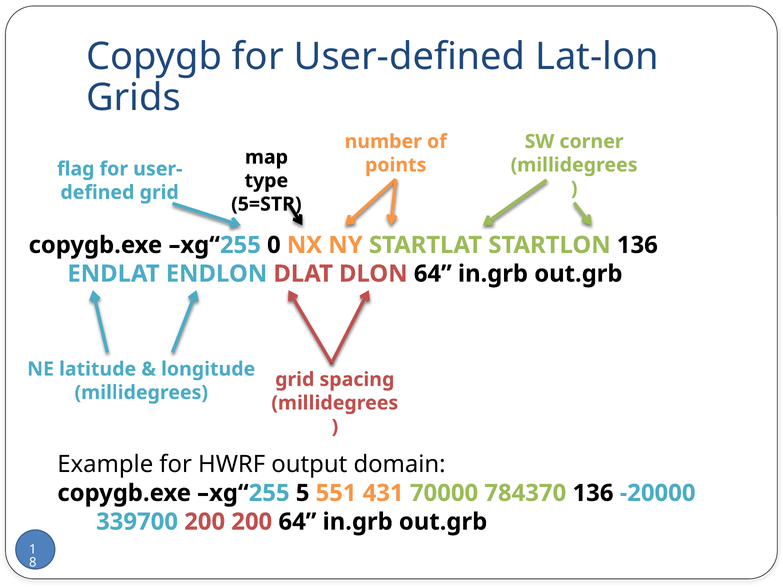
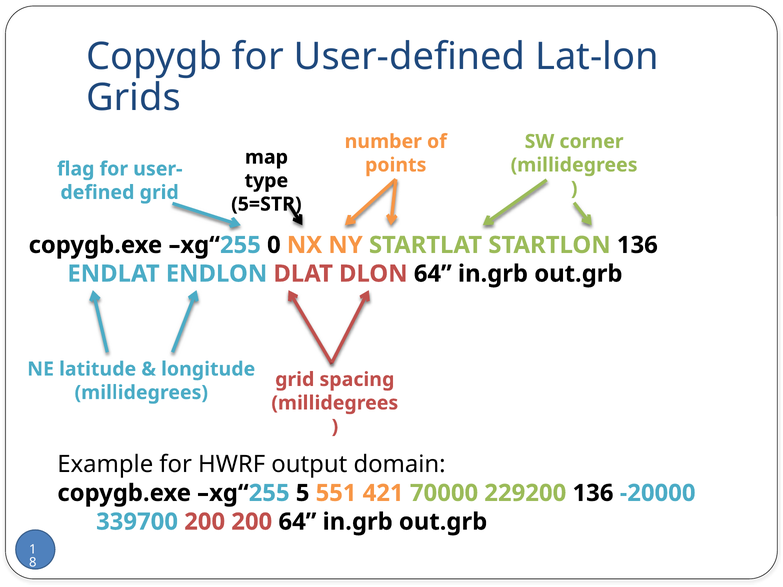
431: 431 -> 421 (383, 493)
784370: 784370 -> 229200 (525, 493)
